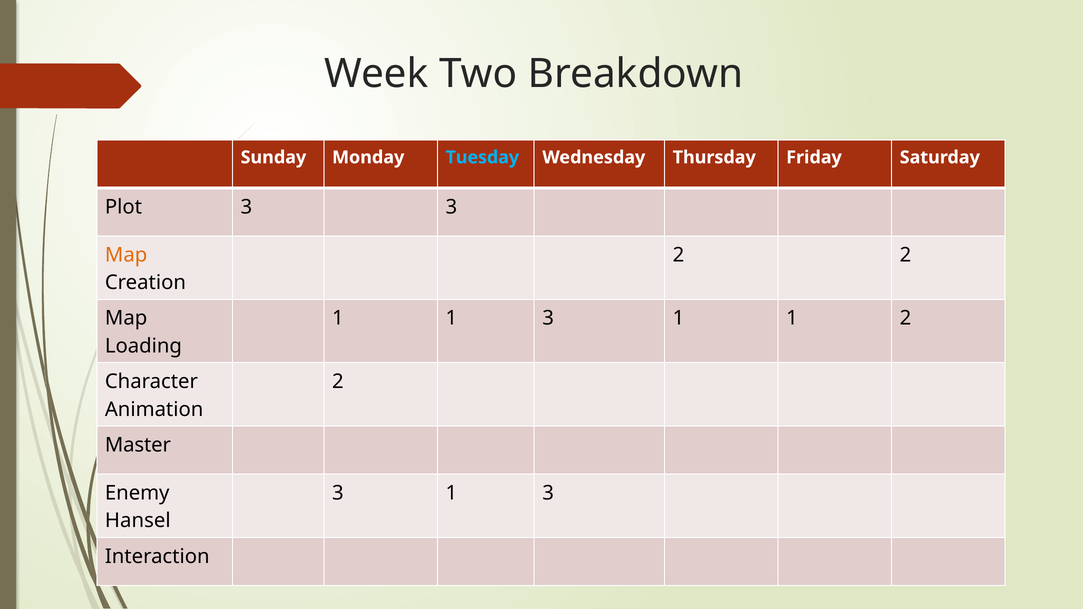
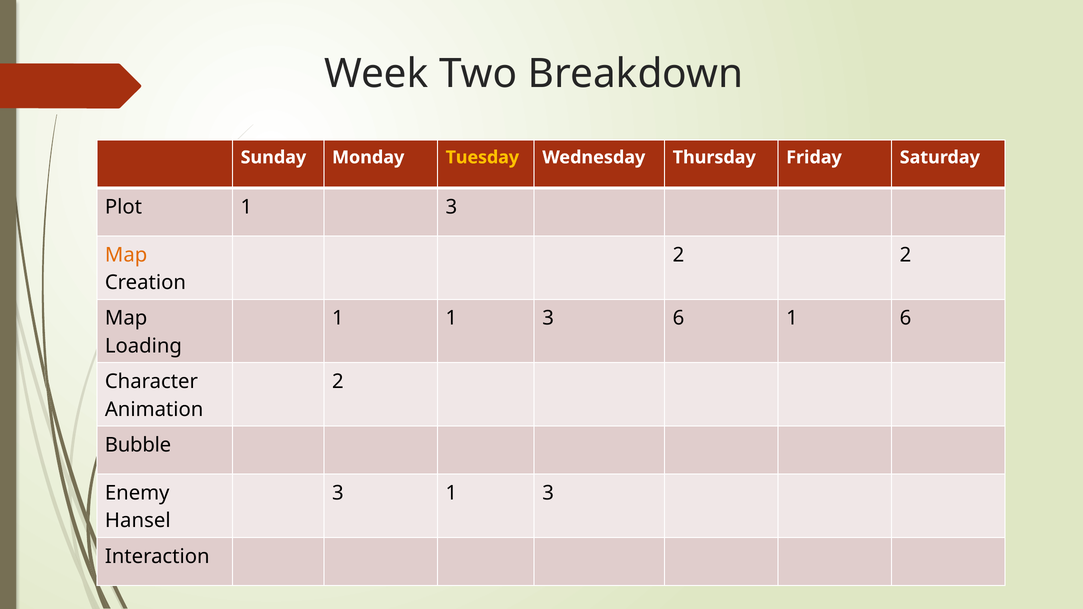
Tuesday colour: light blue -> yellow (482, 157)
Plot 3: 3 -> 1 (246, 207)
1 3 1: 1 -> 6 (678, 318)
1 2: 2 -> 6 (906, 318)
Master: Master -> Bubble (138, 445)
